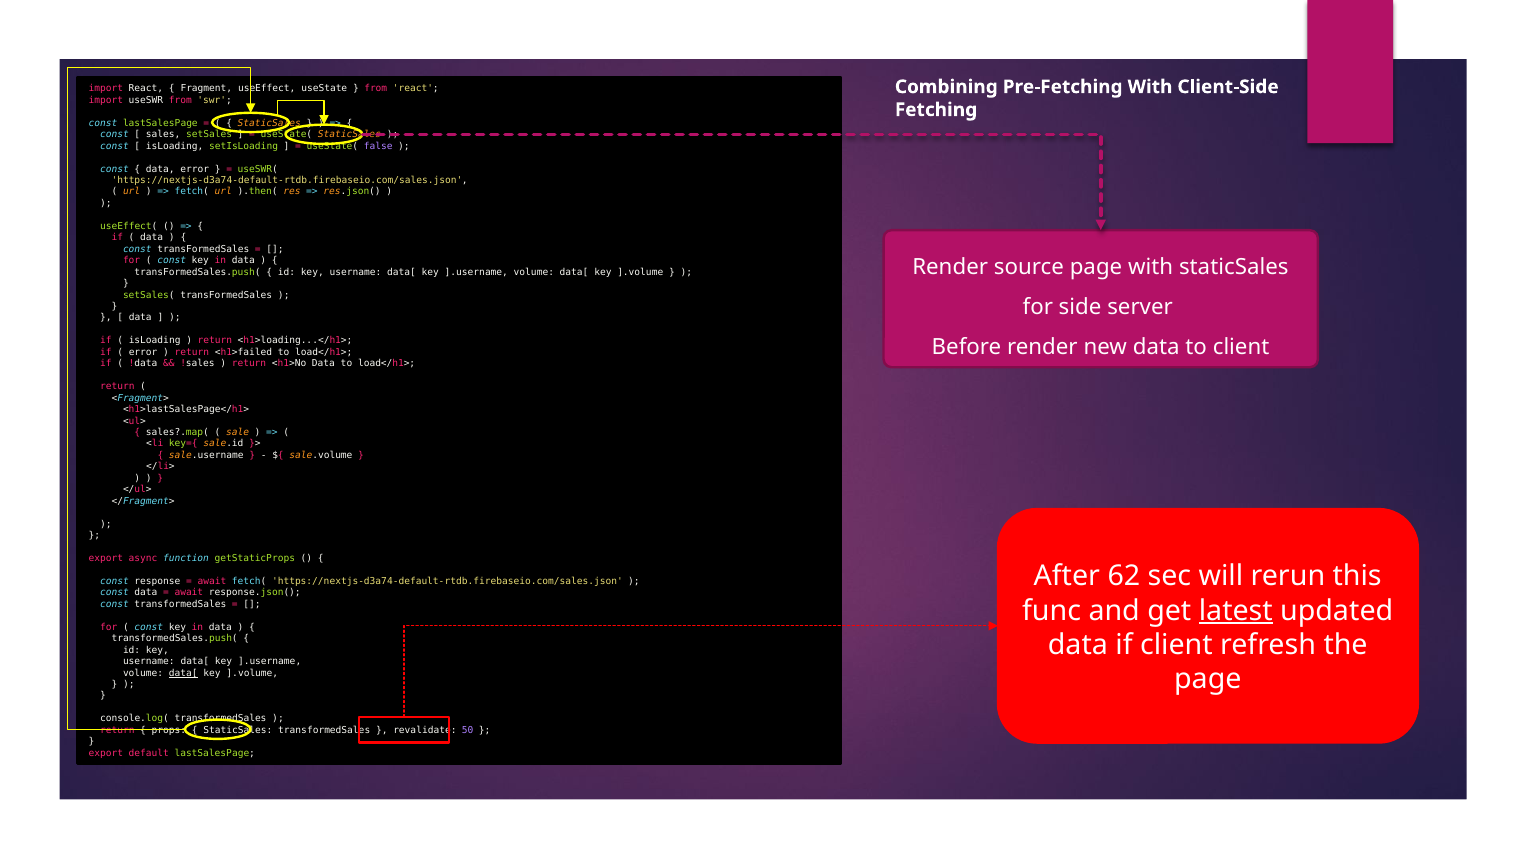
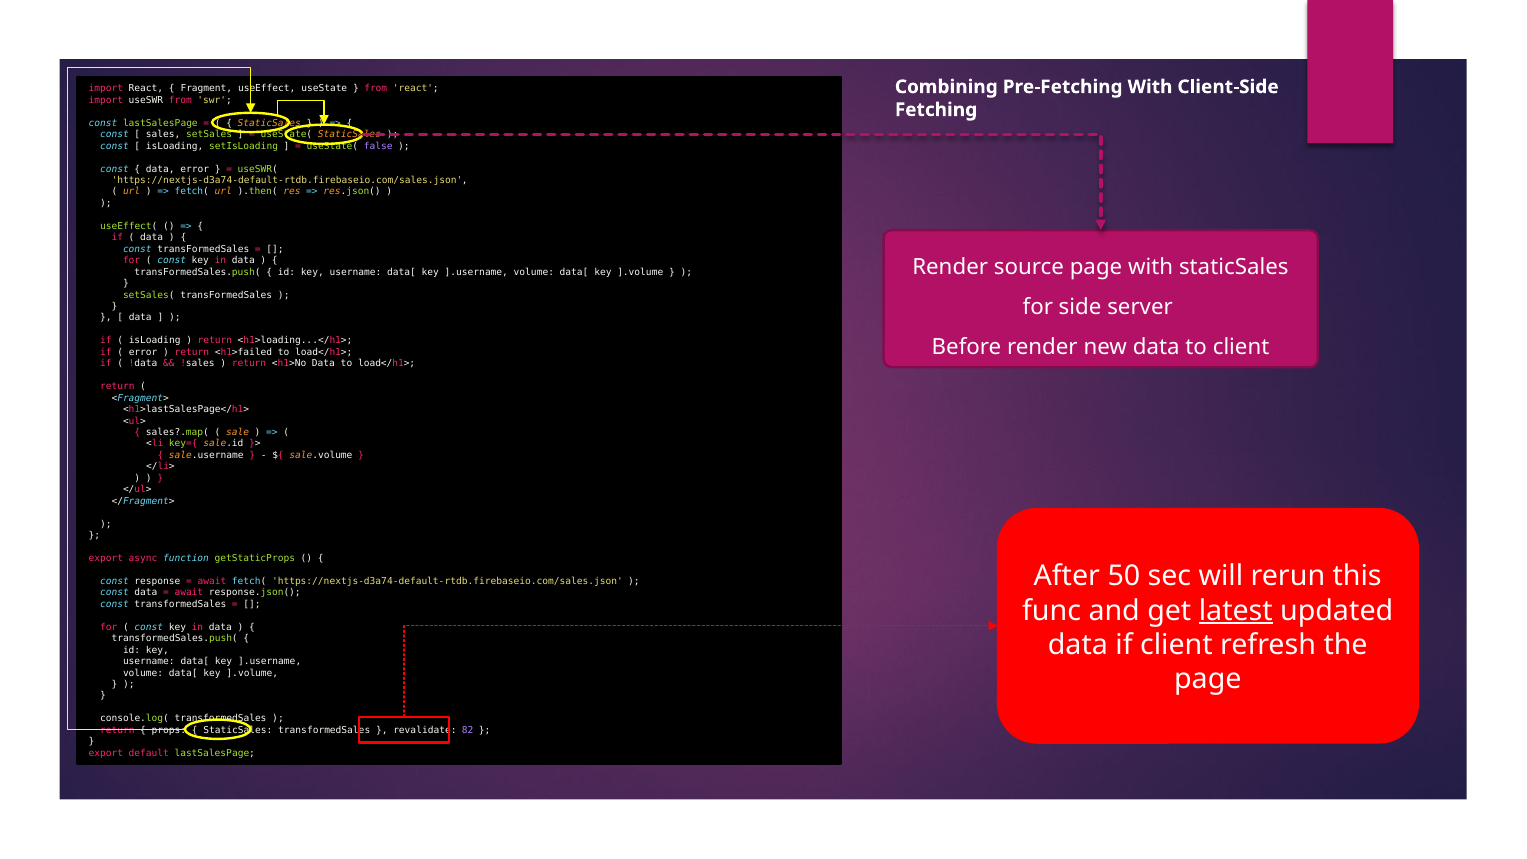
62: 62 -> 50 (1124, 576)
data[ underline: present -> none (183, 673)
50: 50 -> 82 (468, 730)
